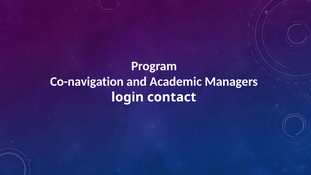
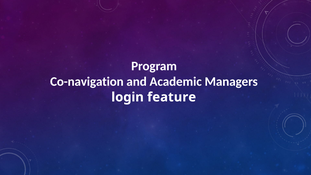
contact: contact -> feature (172, 97)
